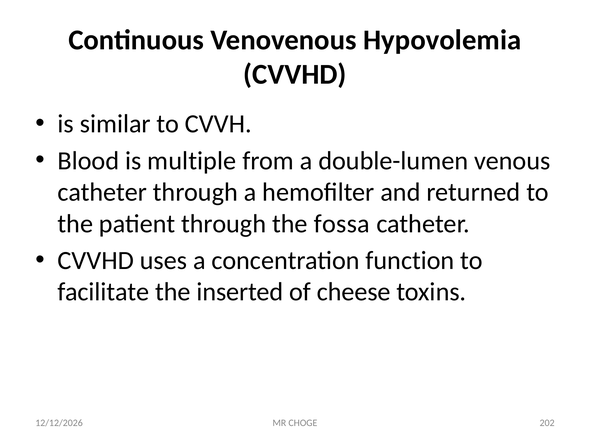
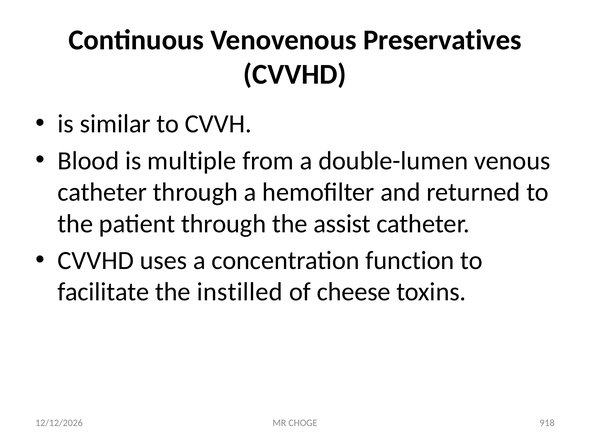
Hypovolemia: Hypovolemia -> Preservatives (442, 40)
fossa: fossa -> assist (342, 223)
inserted: inserted -> instilled (240, 292)
202: 202 -> 918 (547, 422)
